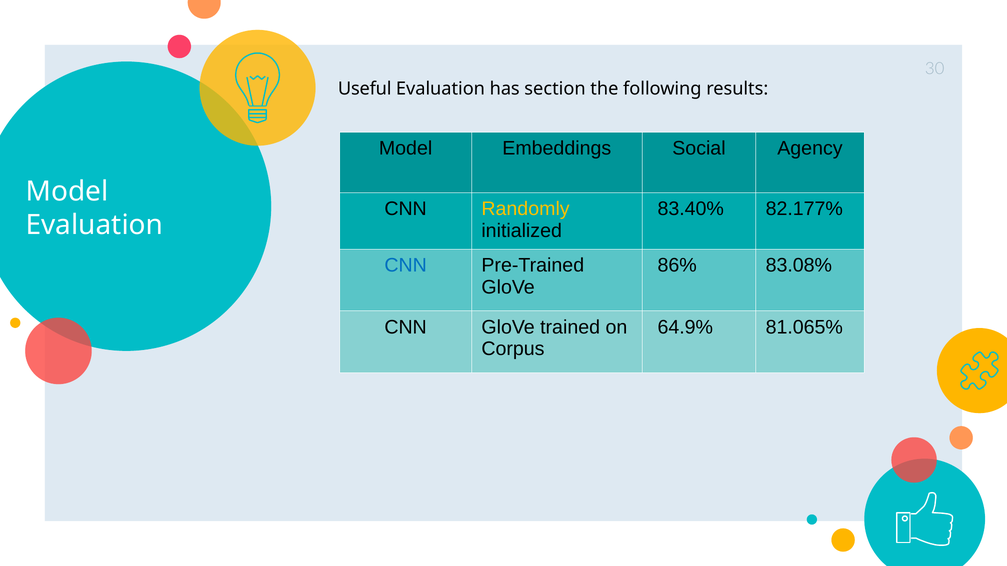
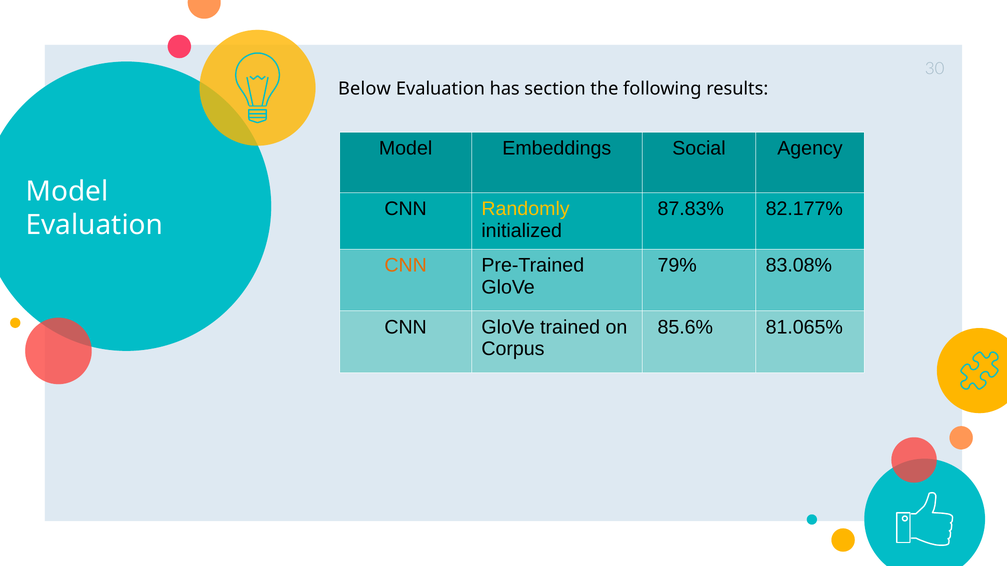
Useful: Useful -> Below (364, 89)
83.40%: 83.40% -> 87.83% (691, 209)
CNN colour: blue -> orange (406, 266)
86%: 86% -> 79% (677, 266)
64.9%: 64.9% -> 85.6% (685, 327)
